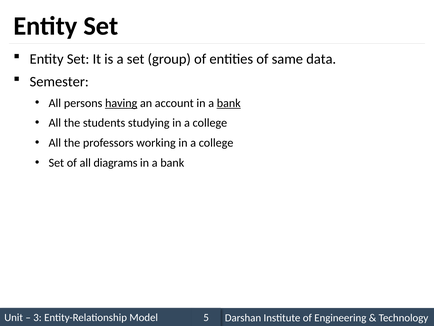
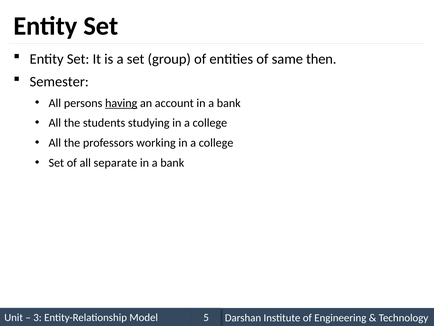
data: data -> then (321, 59)
bank underline: present -> none (229, 103)
diagrams: diagrams -> separate (115, 163)
